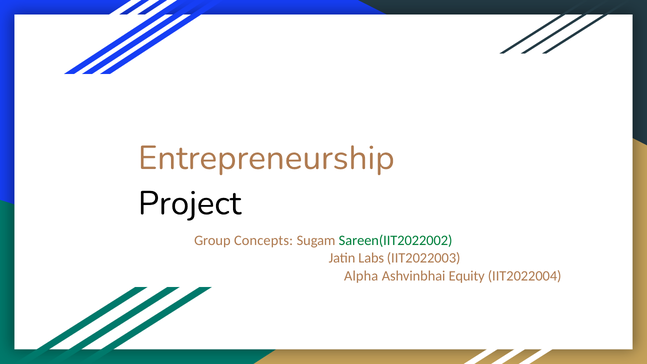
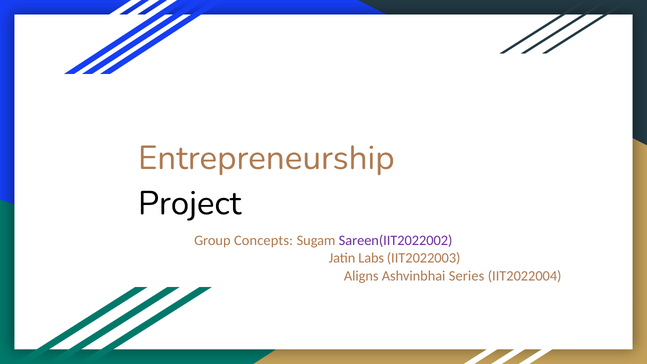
Sareen(IIT2022002 colour: green -> purple (396, 241)
Alpha: Alpha -> Aligns (361, 276)
Equity: Equity -> Series (467, 276)
